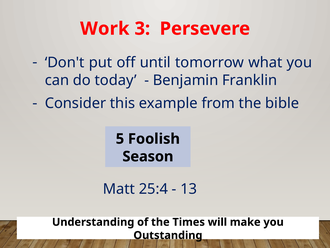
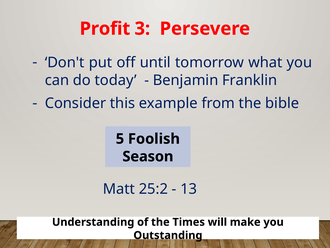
Work: Work -> Profit (105, 29)
25:4: 25:4 -> 25:2 (153, 189)
